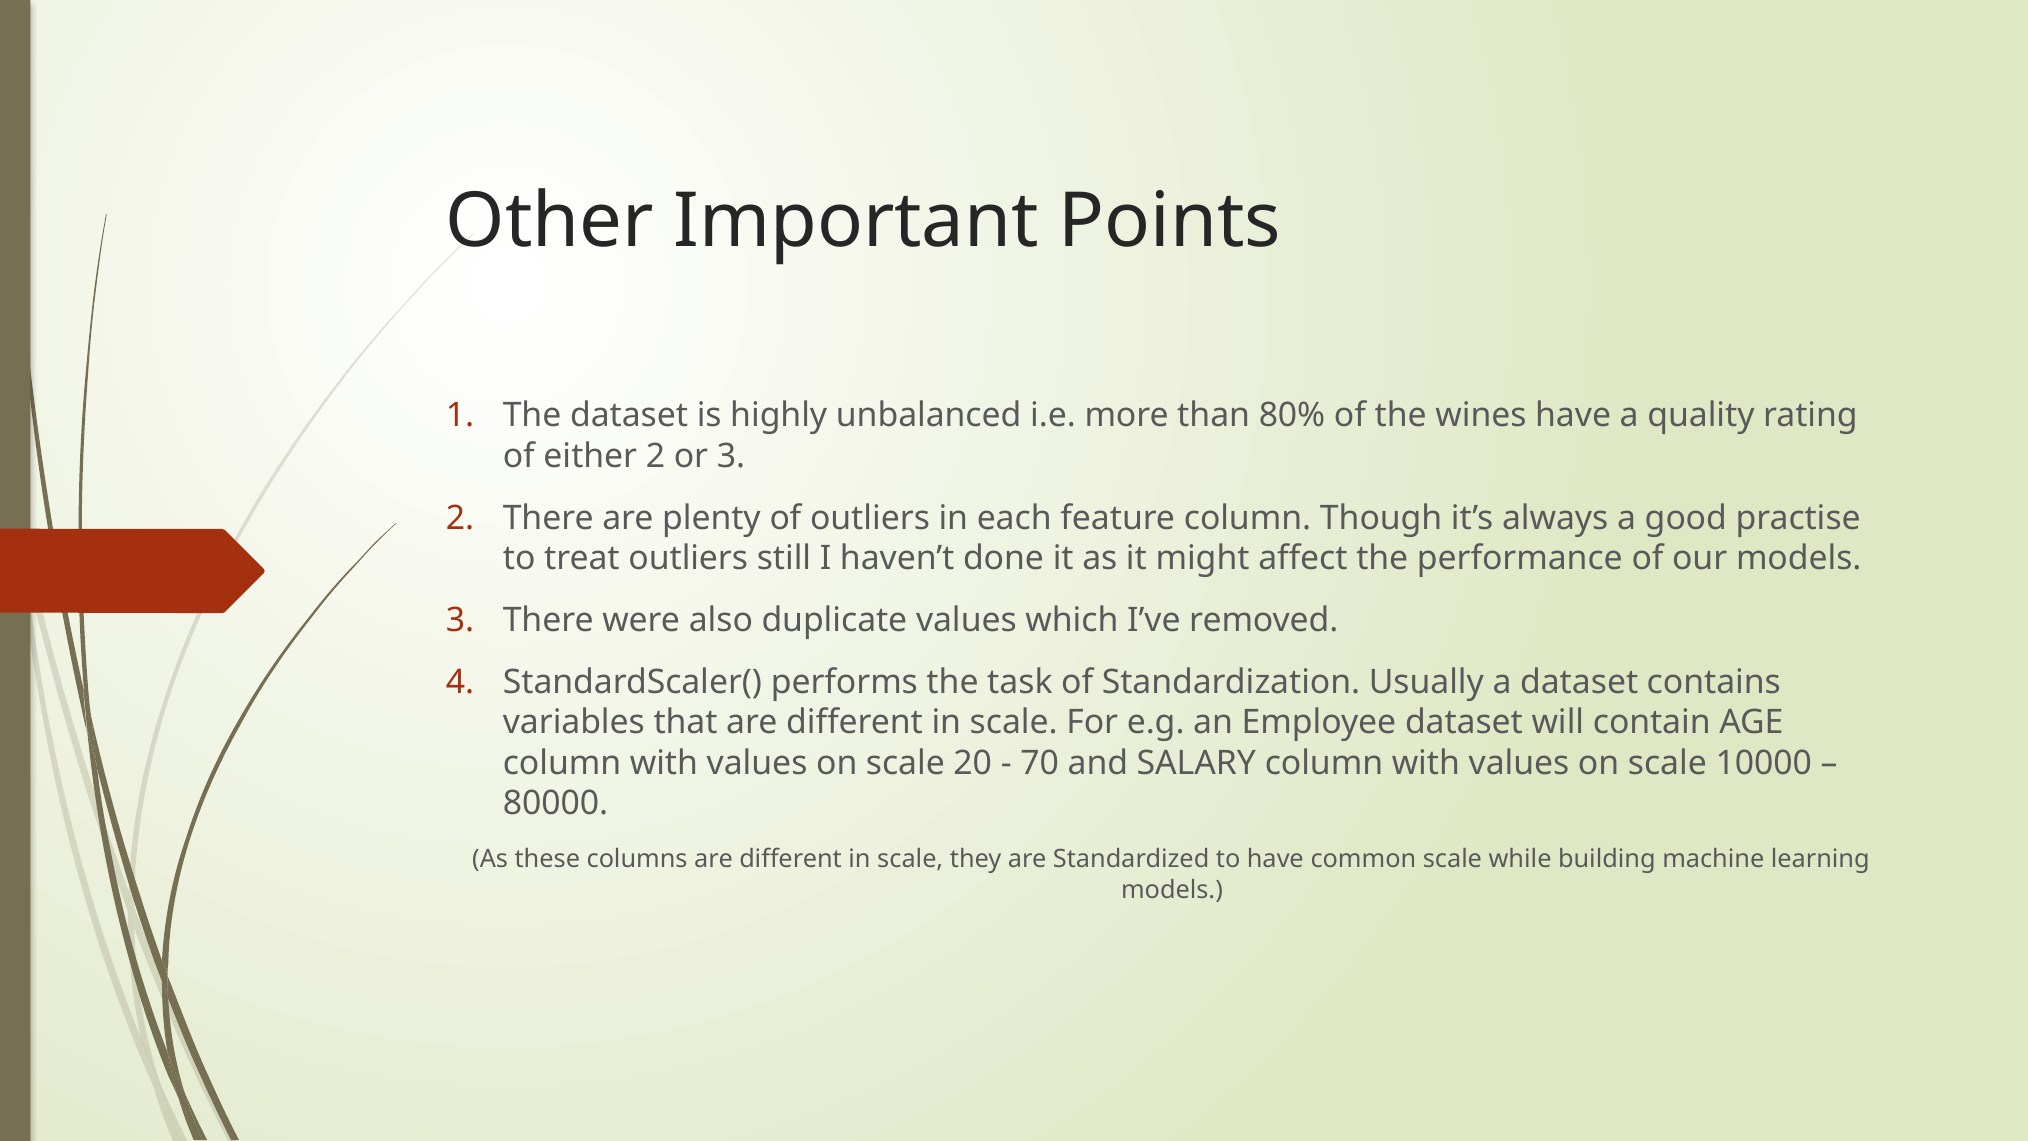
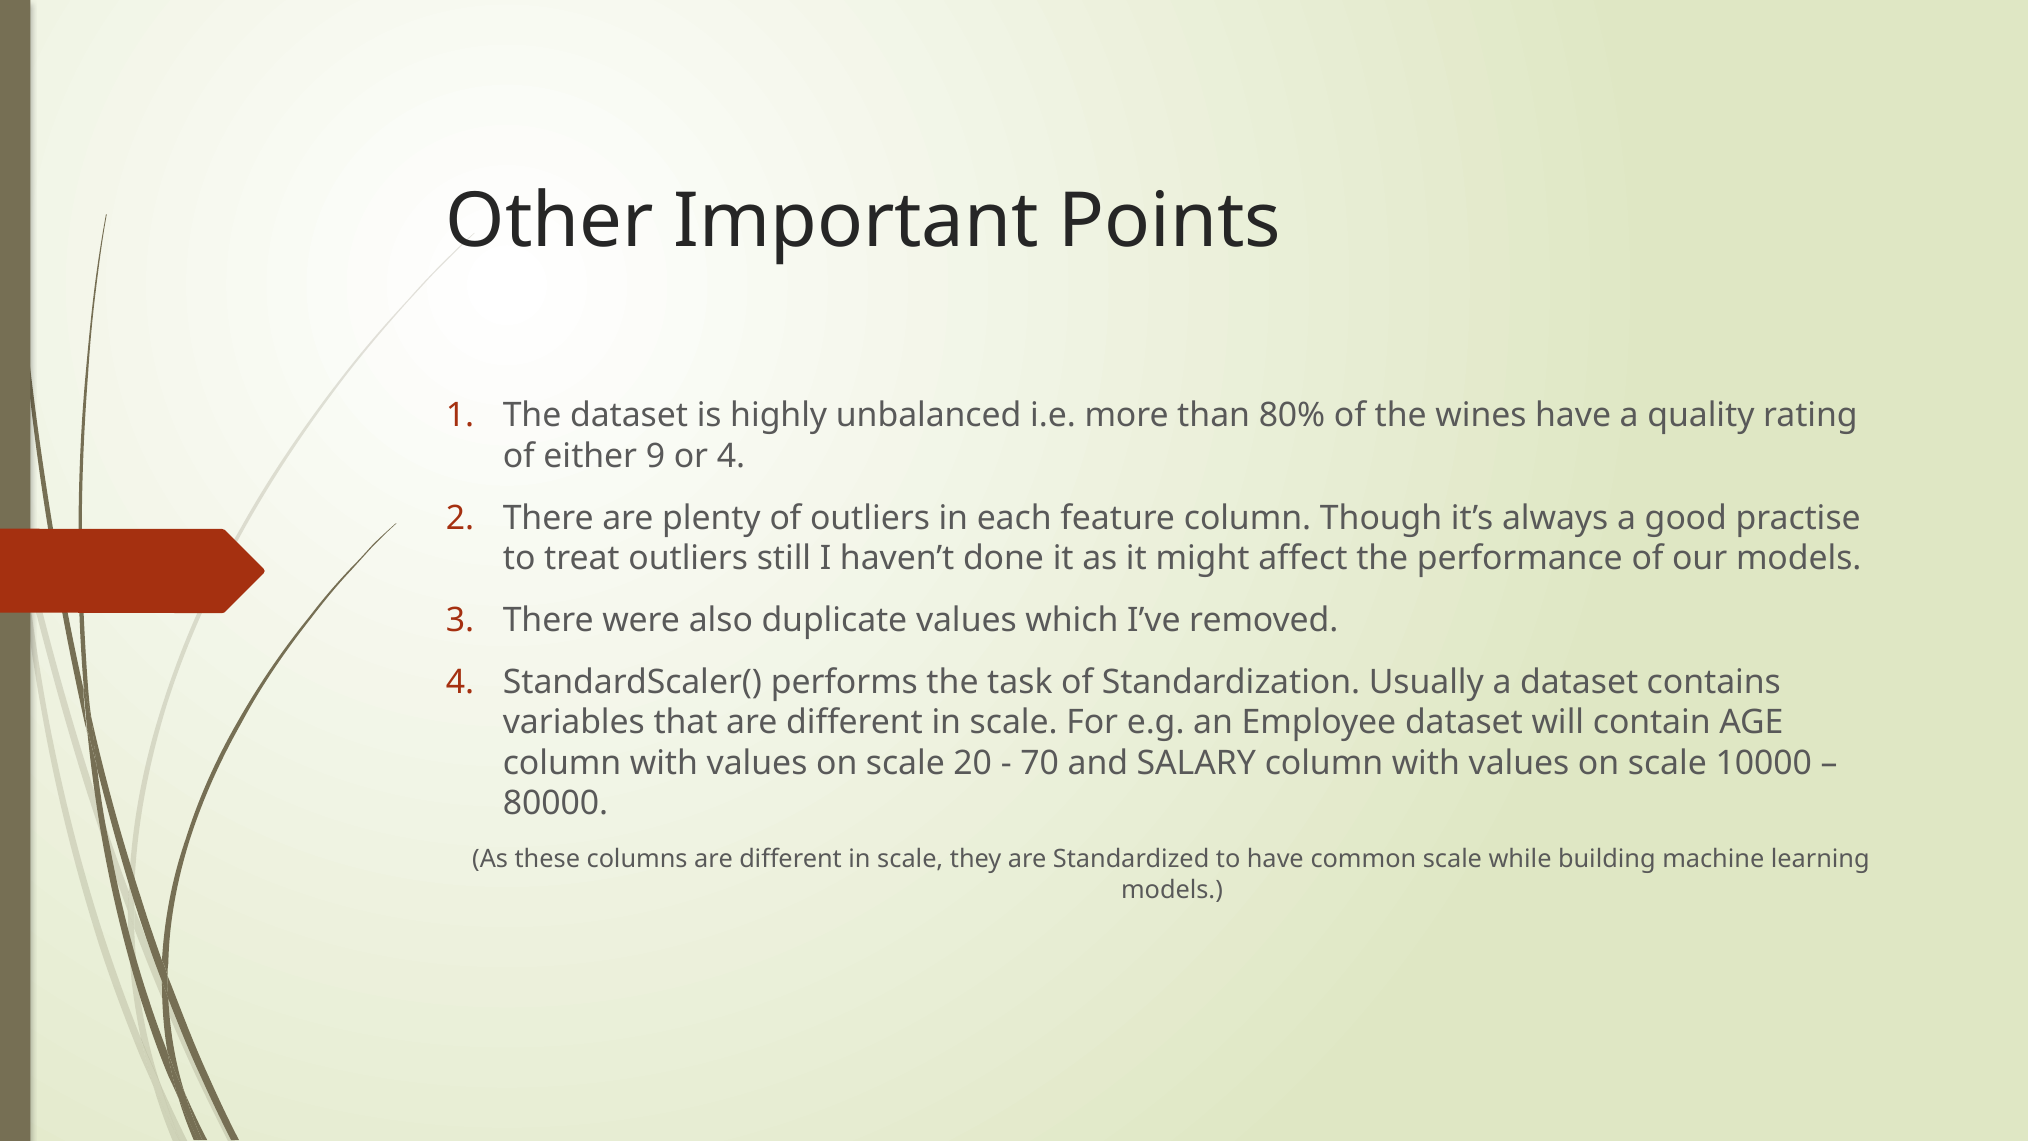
either 2: 2 -> 9 (655, 456)
or 3: 3 -> 4 (731, 456)
